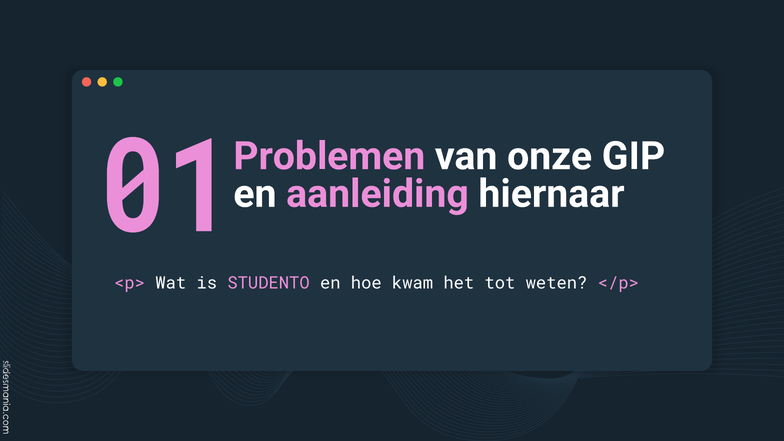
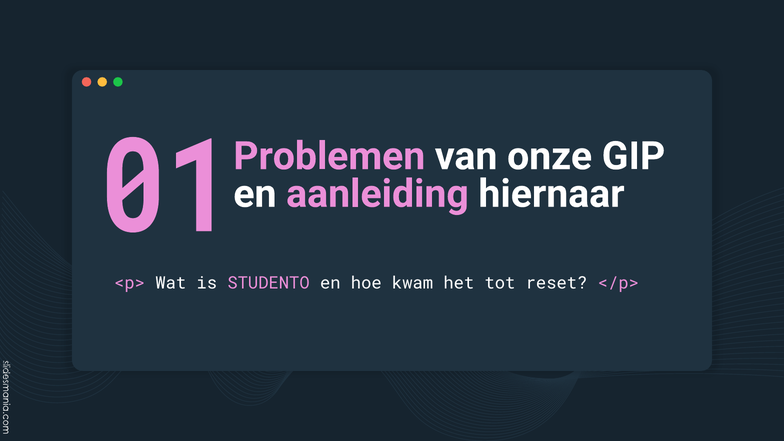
weten: weten -> reset (557, 283)
